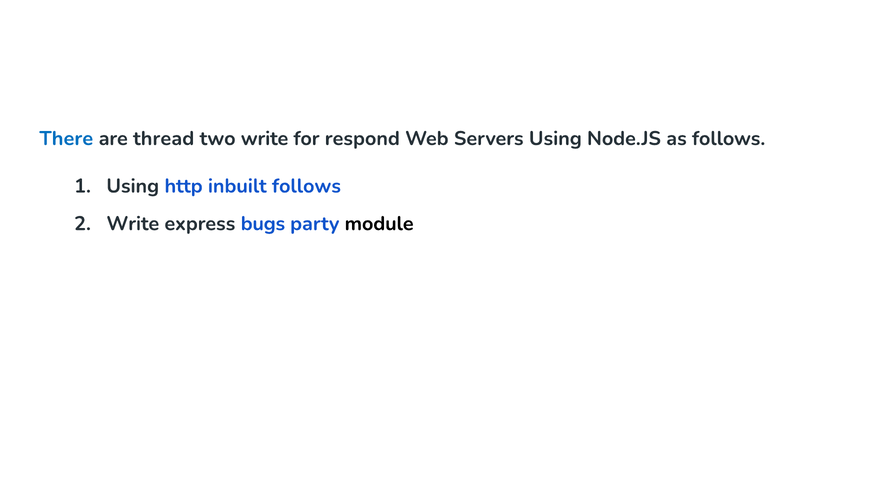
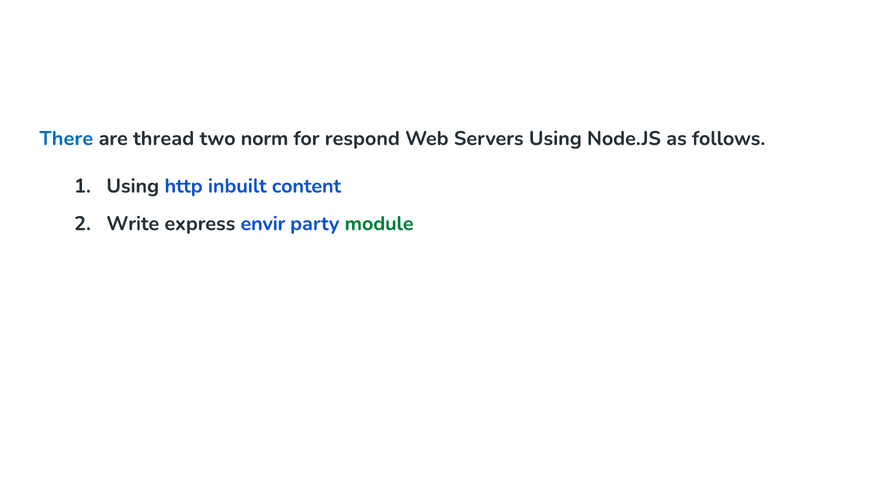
two write: write -> norm (265, 138)
inbuilt follows: follows -> content (306, 186)
bugs: bugs -> envir (263, 223)
module colour: black -> green (379, 223)
